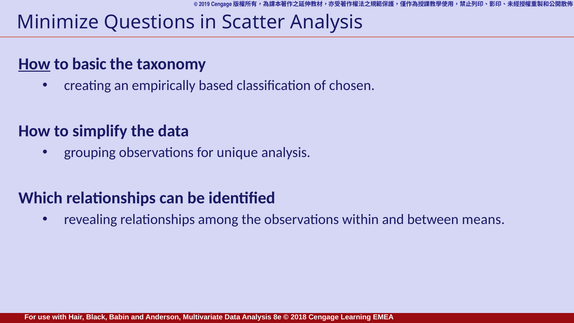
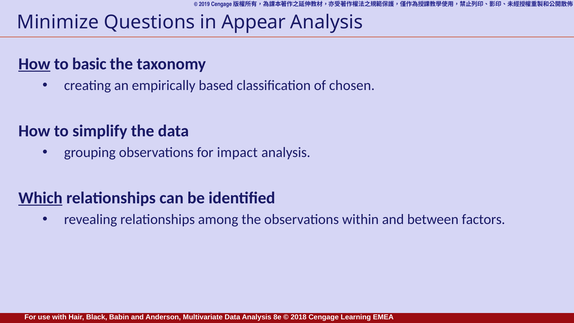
Scatter: Scatter -> Appear (254, 22)
unique: unique -> impact (237, 152)
Which underline: none -> present (40, 198)
means: means -> factors (483, 219)
